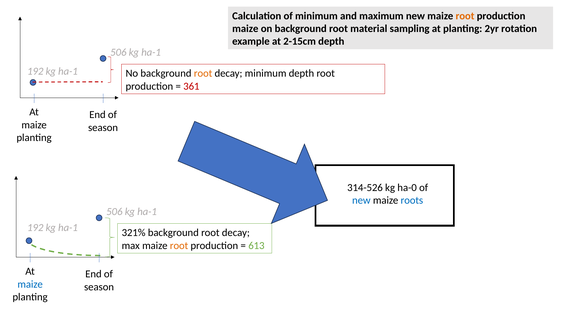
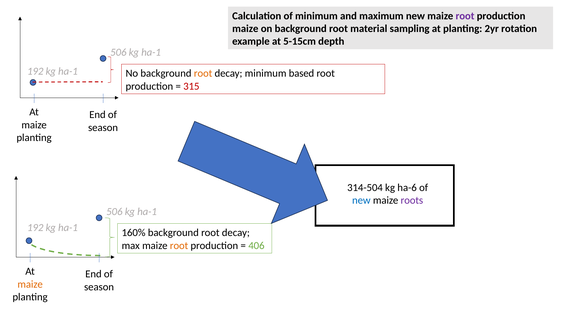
root colour: orange -> purple (465, 16)
2-15cm: 2-15cm -> 5-15cm (300, 41)
minimum depth: depth -> based (301, 73)
361: 361 -> 315 (191, 86)
314-526: 314-526 -> 314-504 (365, 187)
ha-0: ha-0 -> ha-6 (407, 187)
roots colour: blue -> purple (412, 200)
321%: 321% -> 160% (134, 232)
613: 613 -> 406 (256, 245)
maize colour: blue -> orange (30, 284)
